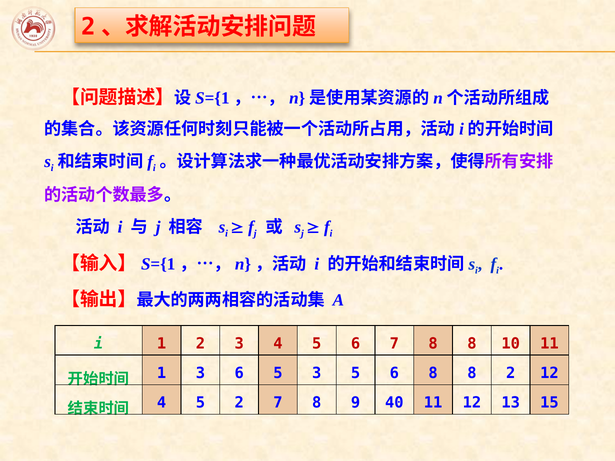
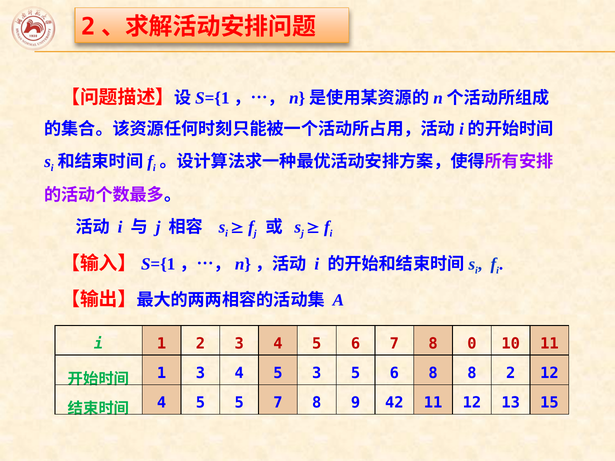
7 8 8: 8 -> 0 (472, 344)
1 3 6: 6 -> 4 (239, 373)
5 2: 2 -> 5 (239, 403)
40: 40 -> 42 (394, 403)
